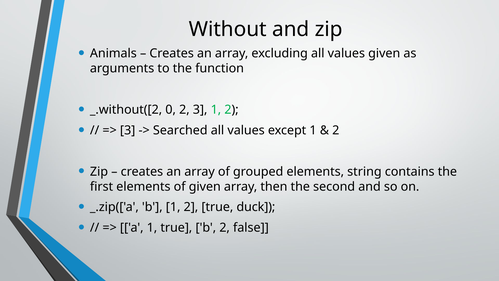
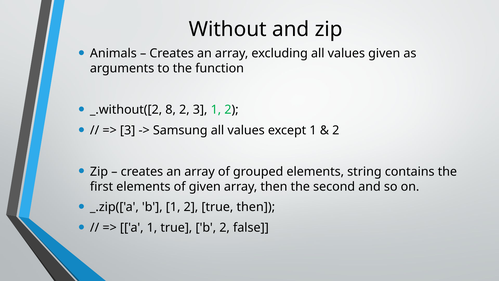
0: 0 -> 8 (171, 110)
Searched: Searched -> Samsung (180, 130)
true duck: duck -> then (256, 207)
